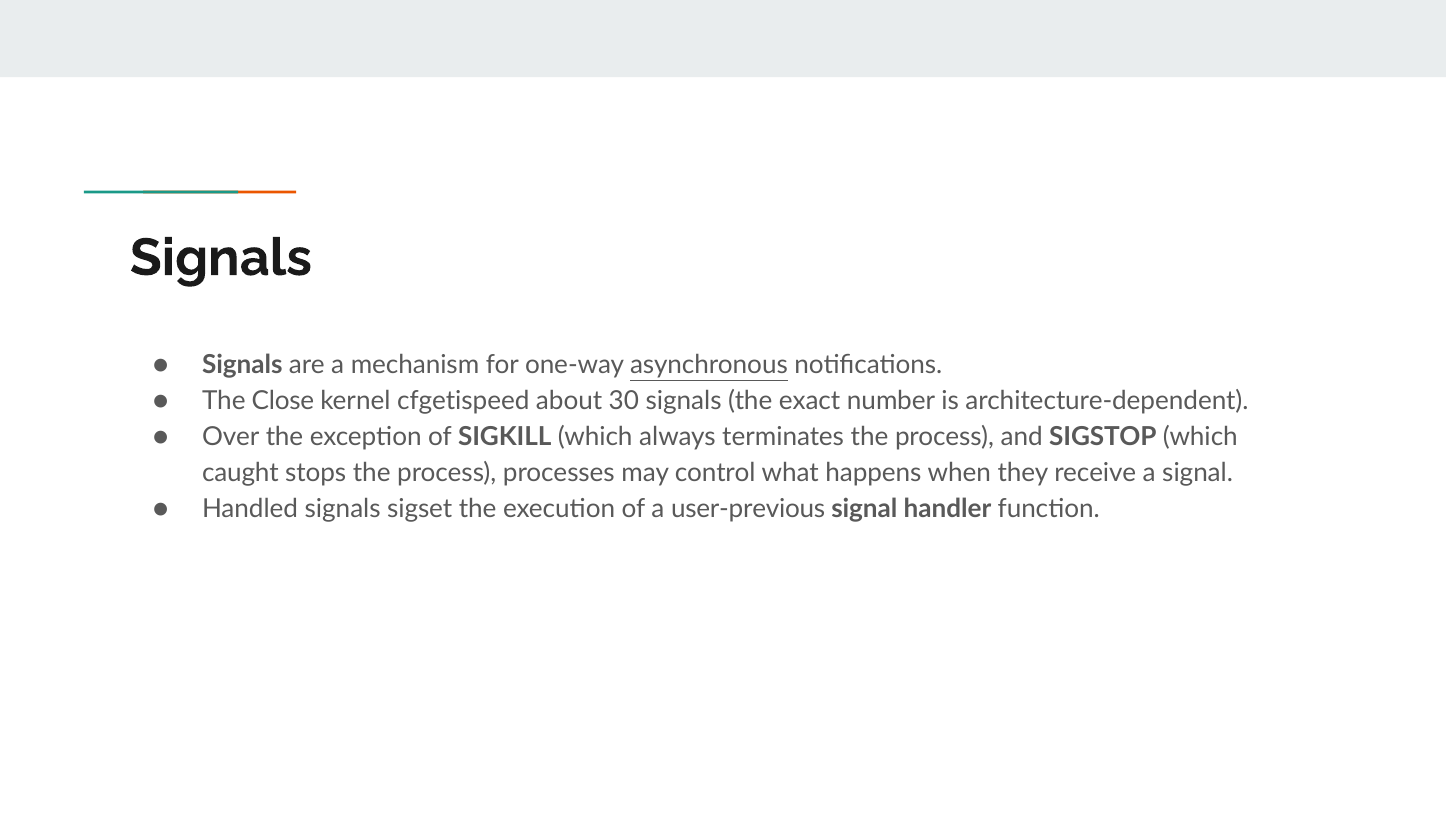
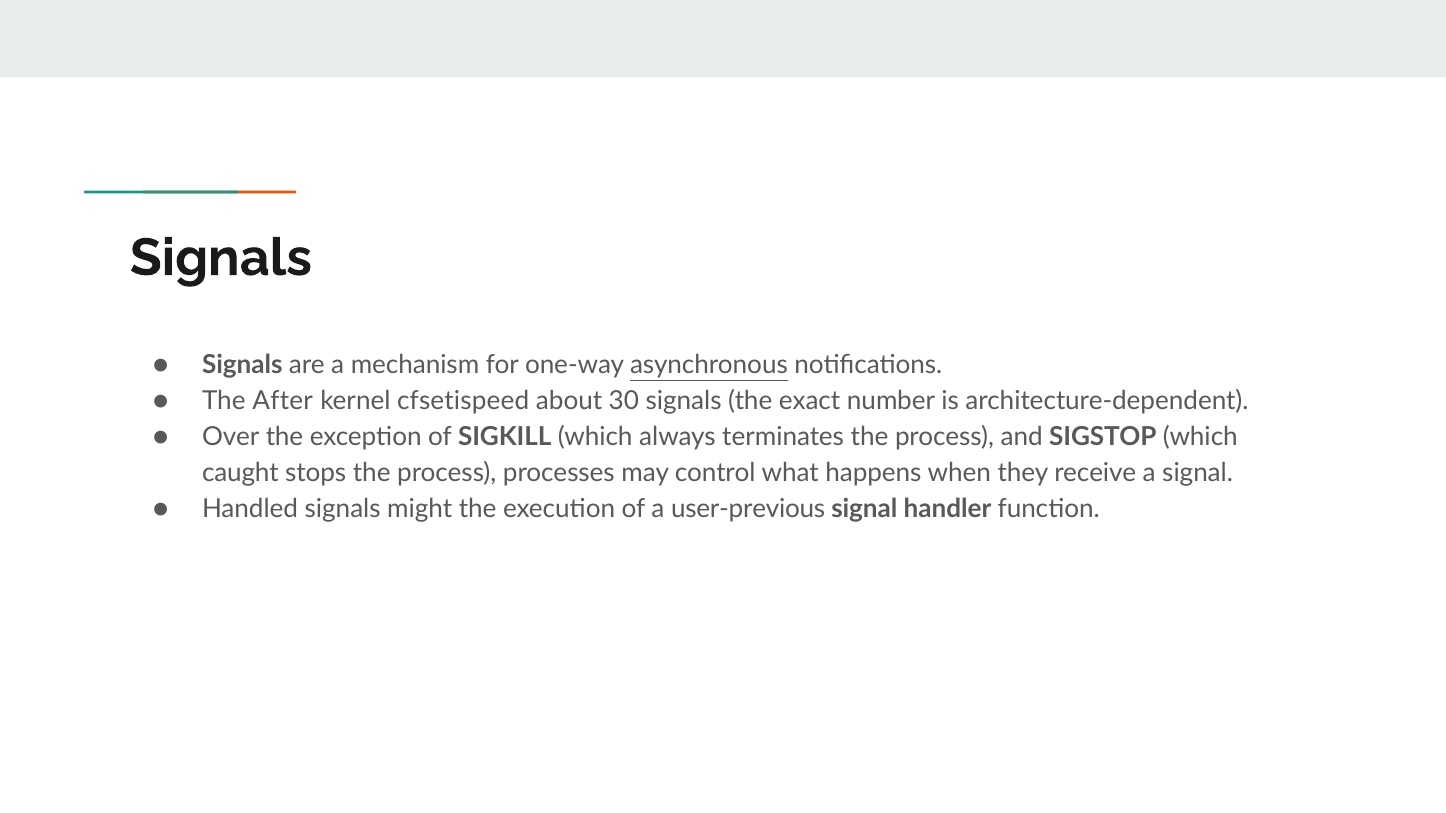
Close: Close -> After (283, 401)
cfgetispeed: cfgetispeed -> cfsetispeed (463, 401)
sigset: sigset -> might (420, 510)
